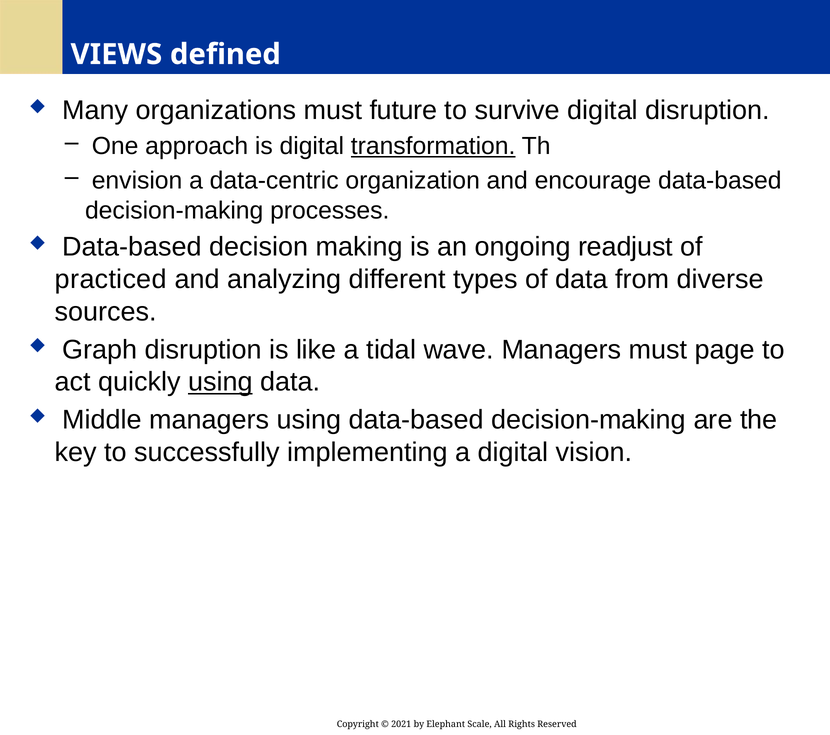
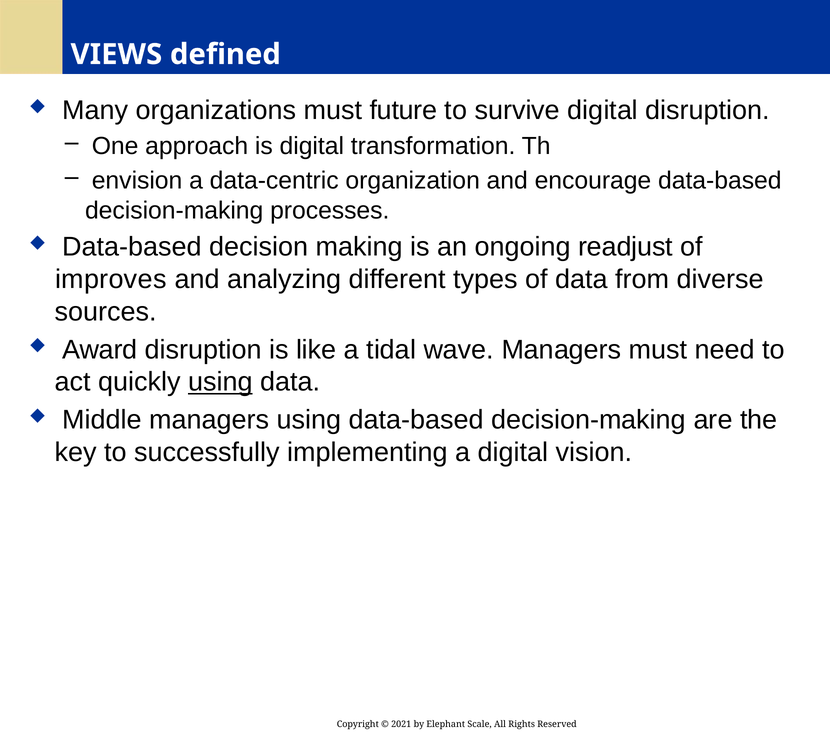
transformation underline: present -> none (433, 146)
practiced: practiced -> improves (111, 279)
Graph: Graph -> Award (100, 350)
page: page -> need (725, 350)
